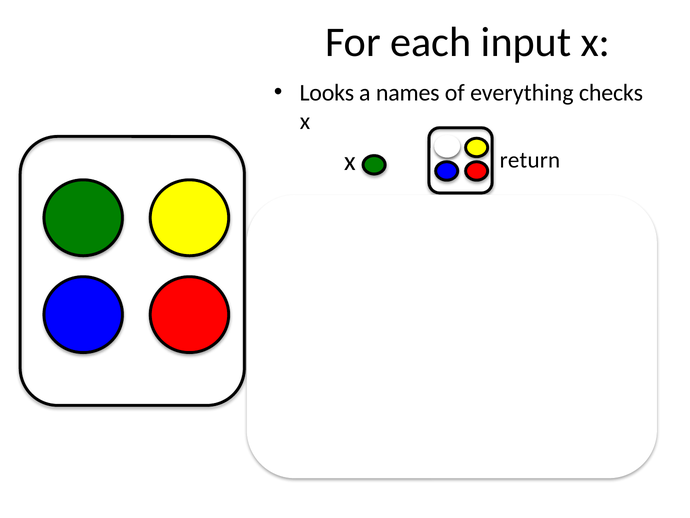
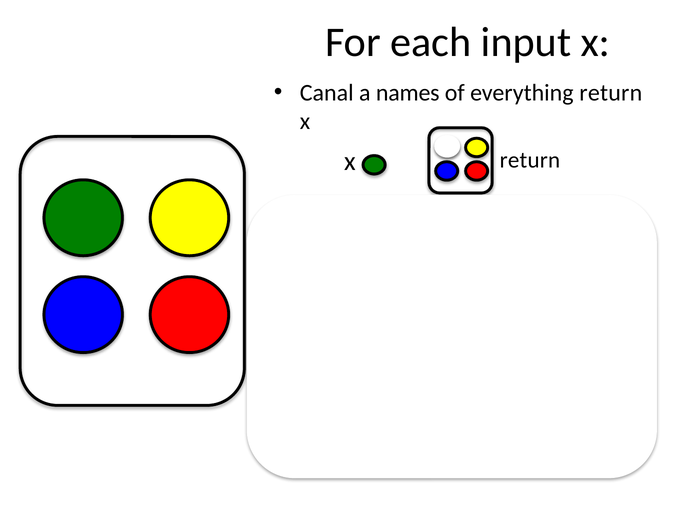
Looks: Looks -> Canal (327, 93)
everything checks: checks -> return (611, 93)
